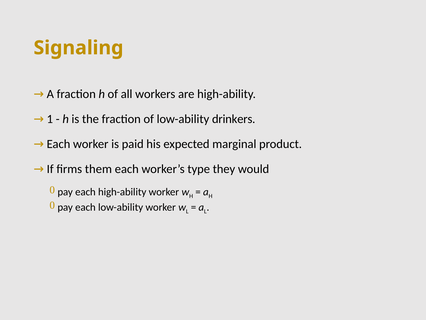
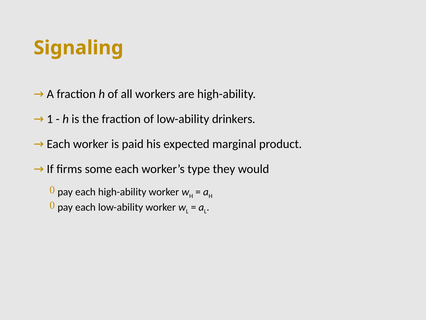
them: them -> some (99, 169)
